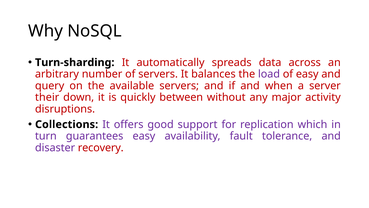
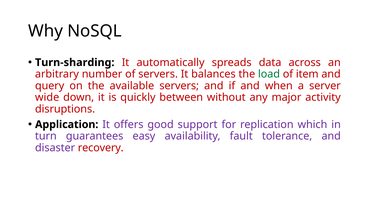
load colour: purple -> green (269, 74)
of easy: easy -> item (307, 74)
their: their -> wide (47, 97)
Collections: Collections -> Application (67, 124)
